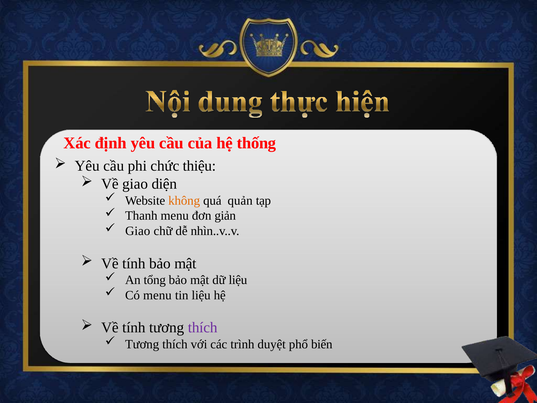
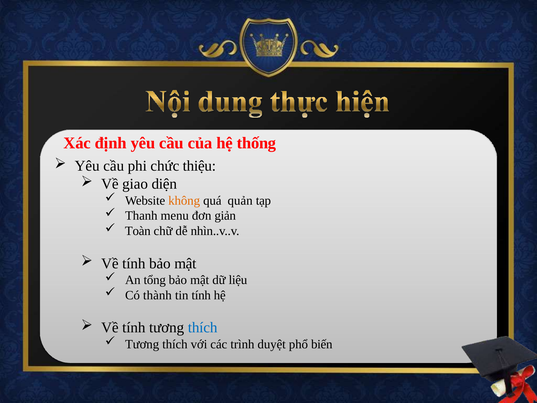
Giao: Giao -> Toàn (138, 231)
Có menu: menu -> thành (157, 295)
tin liệu: liệu -> tính (201, 295)
thích colour: purple -> blue (203, 327)
